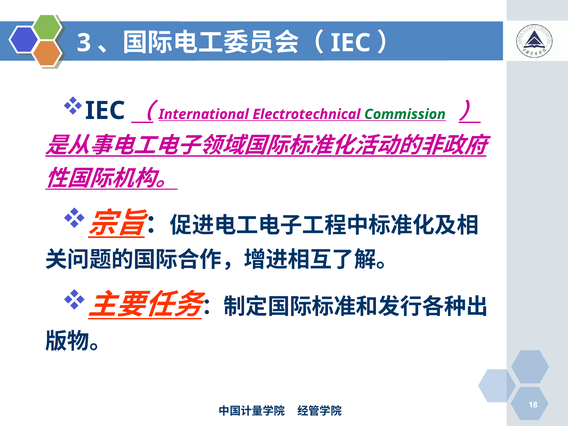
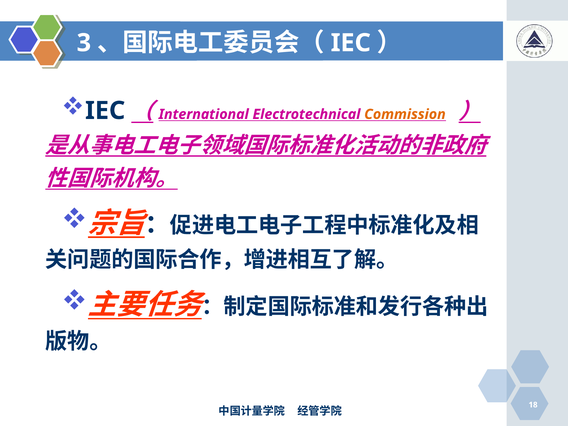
Commission colour: green -> orange (405, 114)
